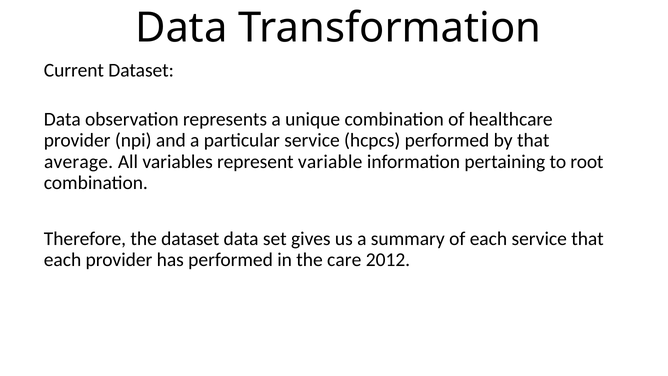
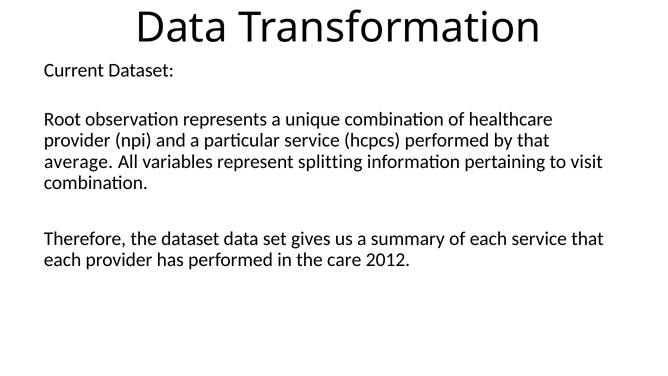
Data: Data -> Root (62, 119)
variable: variable -> splitting (330, 162)
root: root -> visit (587, 162)
